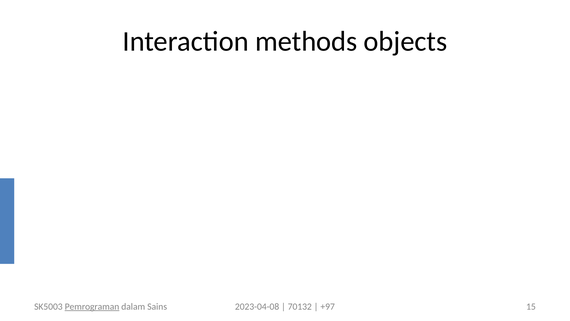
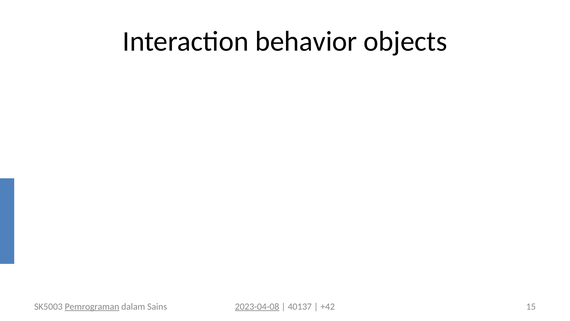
methods: methods -> behavior (306, 42)
2023-04-08 underline: none -> present (257, 306)
70132: 70132 -> 40137 (300, 306)
+97: +97 -> +42 (328, 306)
